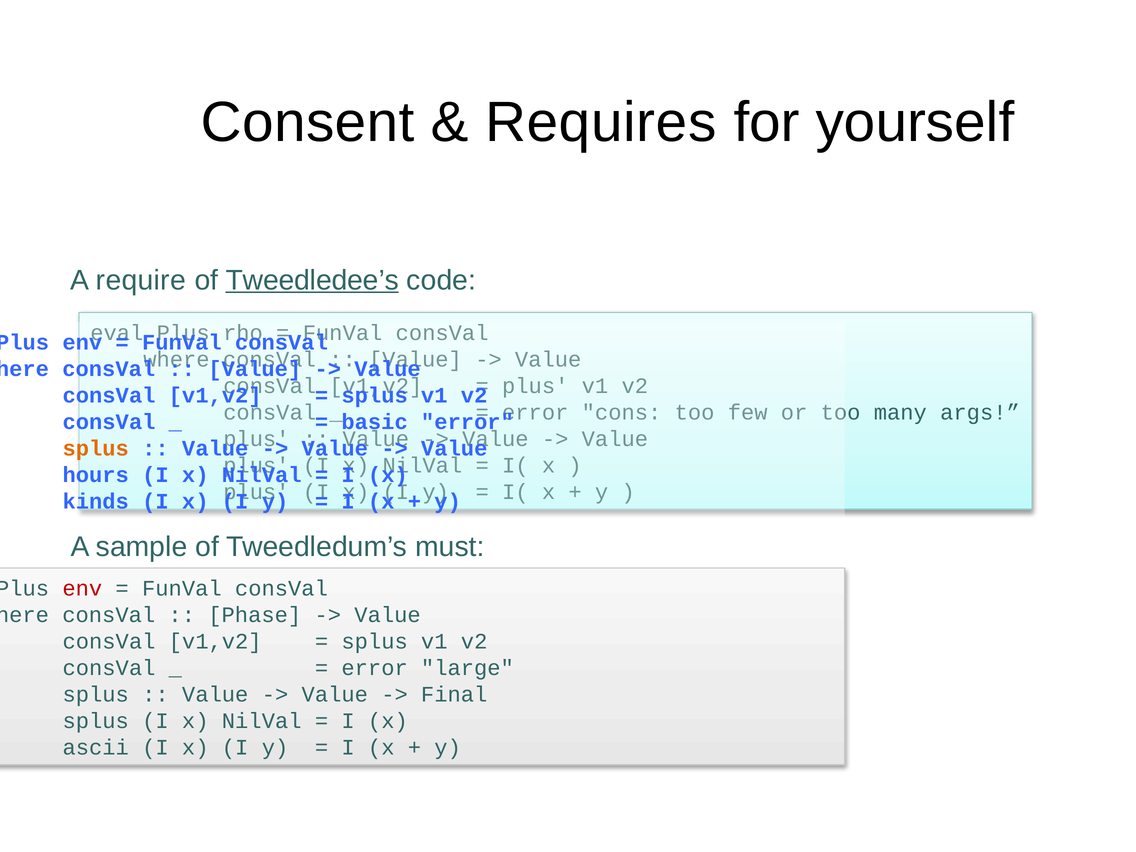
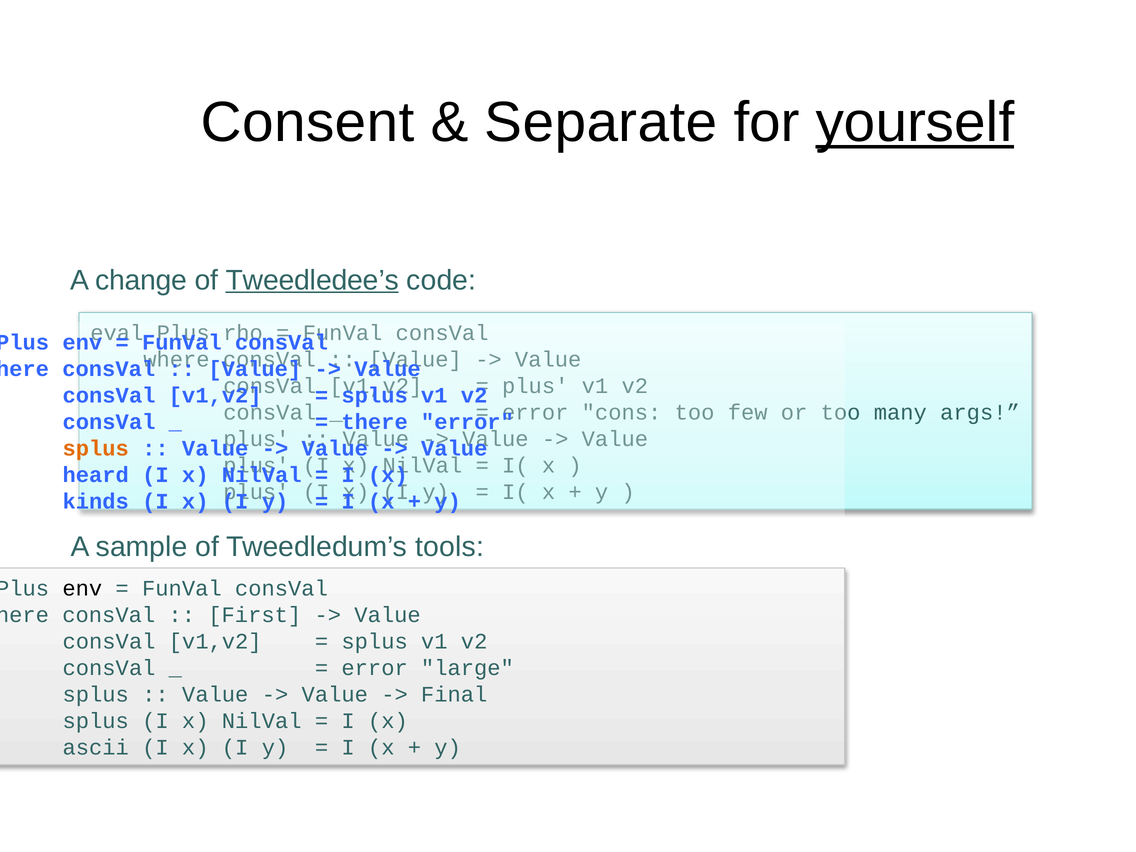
Requires: Requires -> Separate (601, 122)
yourself underline: none -> present (915, 122)
require: require -> change (141, 280)
basic: basic -> there (375, 422)
hours: hours -> heard (96, 475)
must: must -> tools (450, 547)
env colour: red -> black (82, 588)
Phase: Phase -> First (255, 615)
